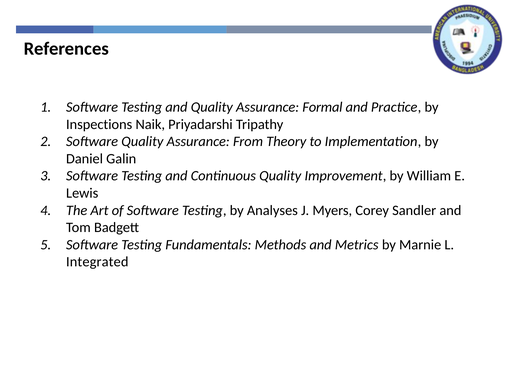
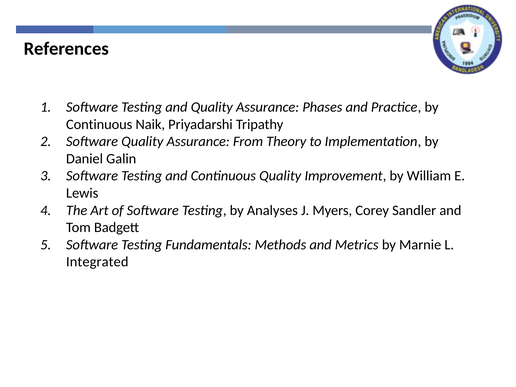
Formal: Formal -> Phases (322, 107)
Inspections: Inspections -> Continuous (99, 124)
